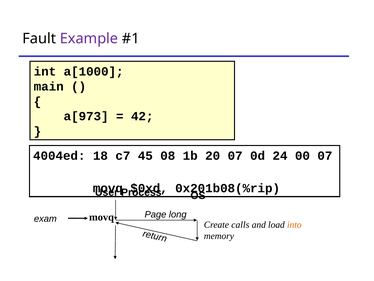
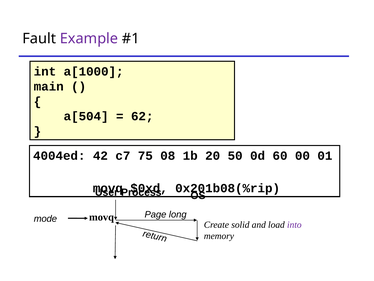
a[973: a[973 -> a[504 (86, 116)
42: 42 -> 62 (142, 116)
18: 18 -> 42 (100, 155)
45: 45 -> 75 (145, 155)
20 07: 07 -> 50 (235, 155)
24: 24 -> 60 (280, 155)
00 07: 07 -> 01 (325, 155)
exam: exam -> mode (45, 218)
calls: calls -> solid (240, 224)
into colour: orange -> purple (294, 224)
